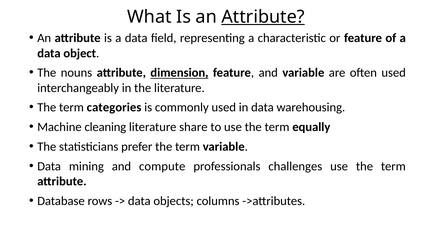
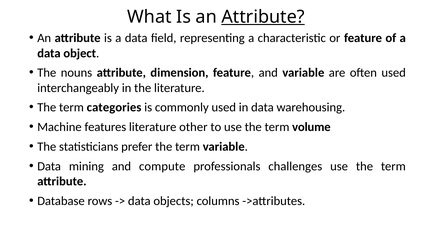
dimension underline: present -> none (179, 73)
cleaning: cleaning -> features (105, 127)
share: share -> other (193, 127)
equally: equally -> volume (311, 127)
